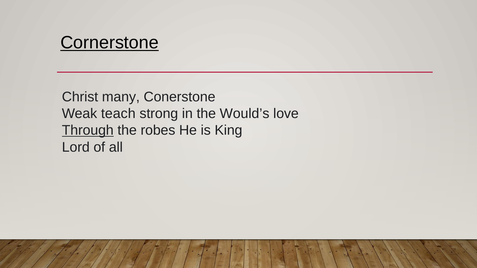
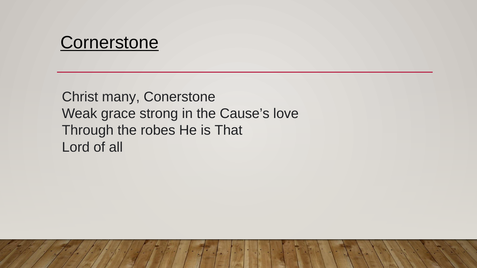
teach: teach -> grace (118, 114)
Would’s: Would’s -> Cause’s (245, 114)
Through underline: present -> none (88, 131)
King: King -> That (229, 131)
